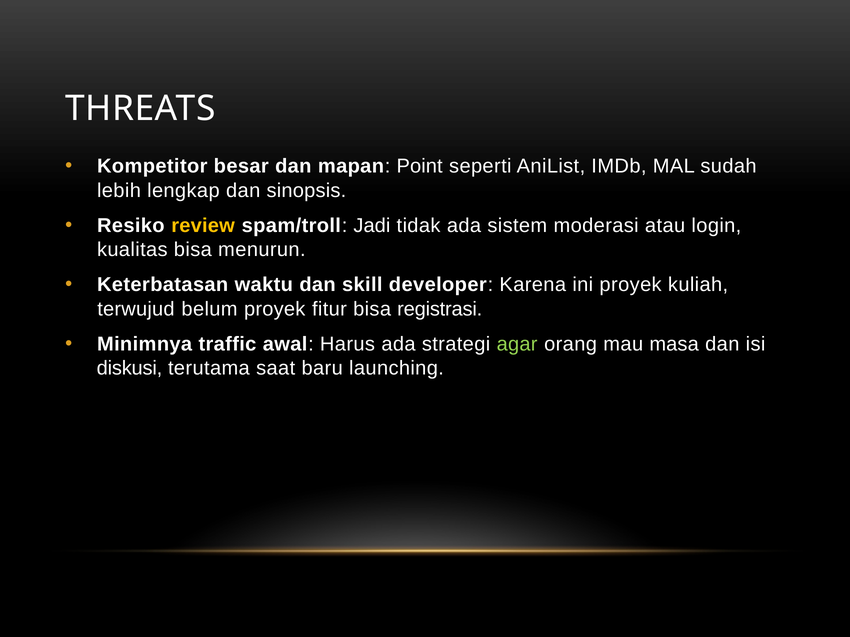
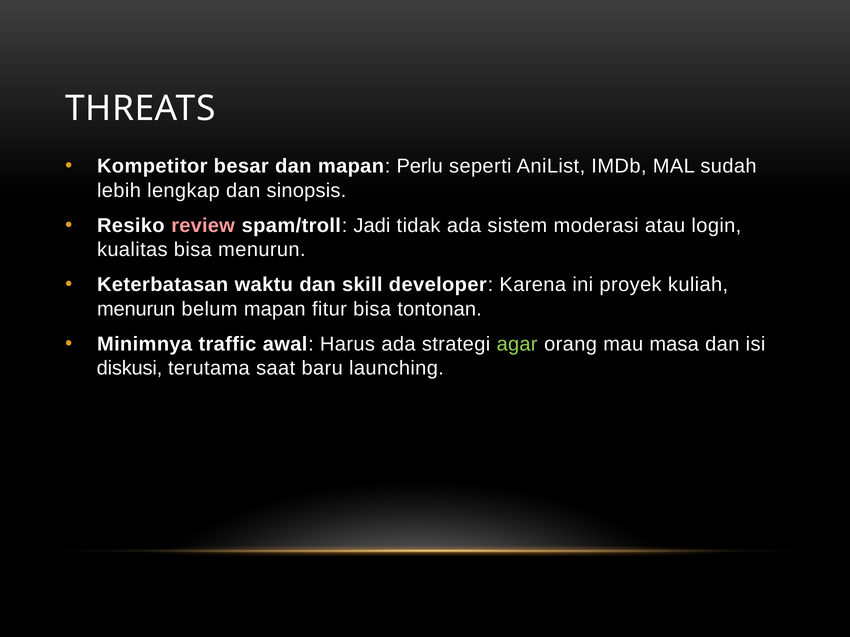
Point: Point -> Perlu (420, 166)
review colour: yellow -> pink (203, 226)
terwujud: terwujud -> menurun (136, 309)
belum proyek: proyek -> mapan (275, 309)
registrasi: registrasi -> tontonan (440, 309)
